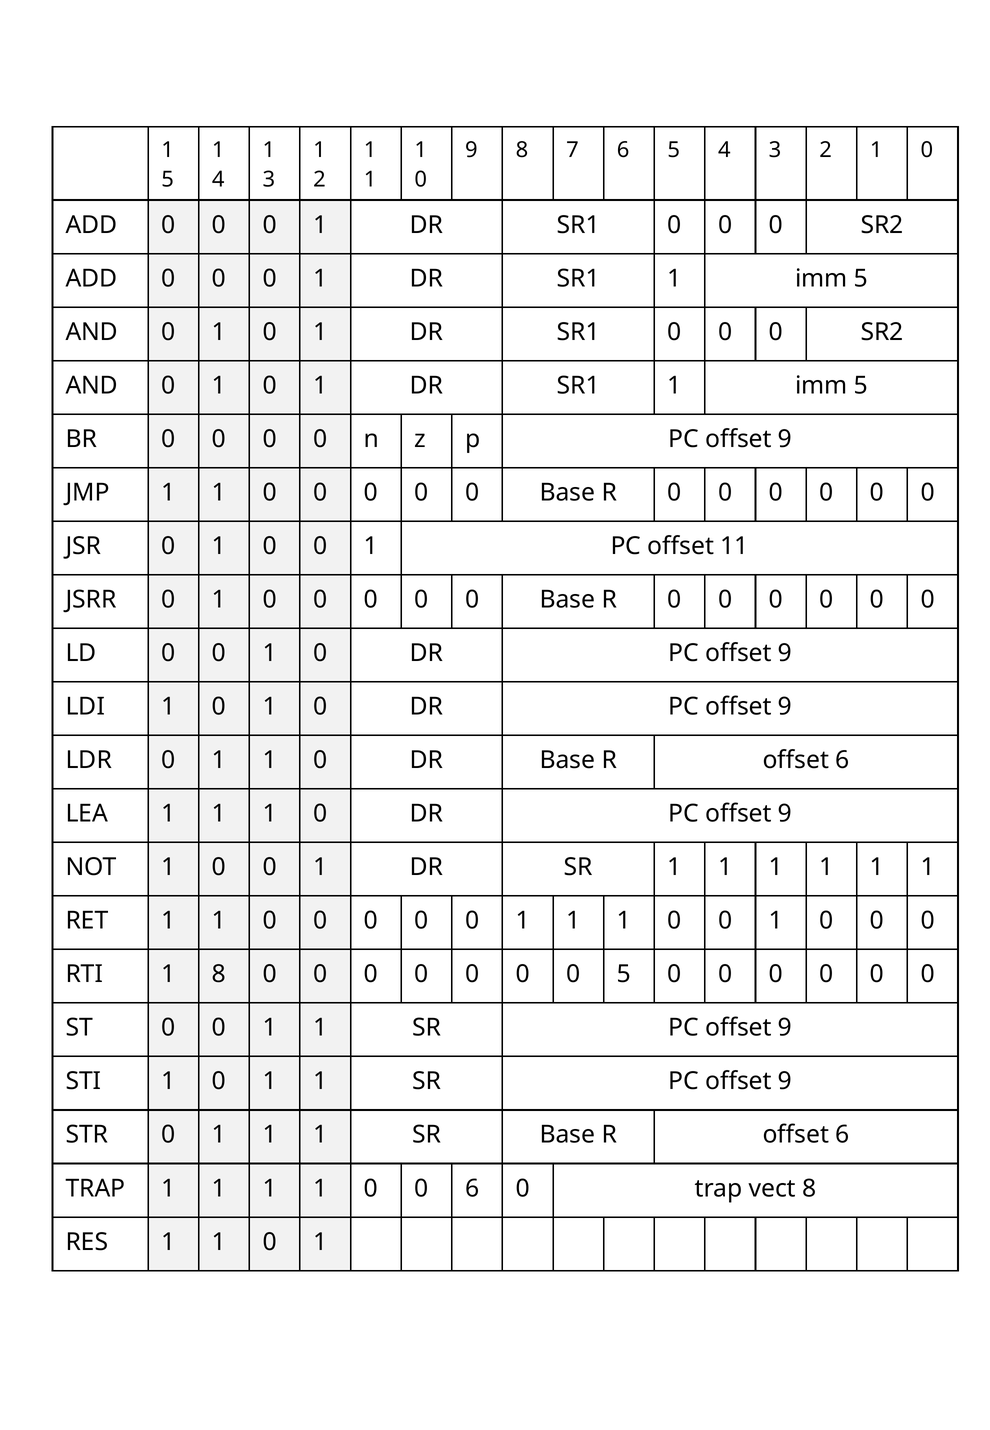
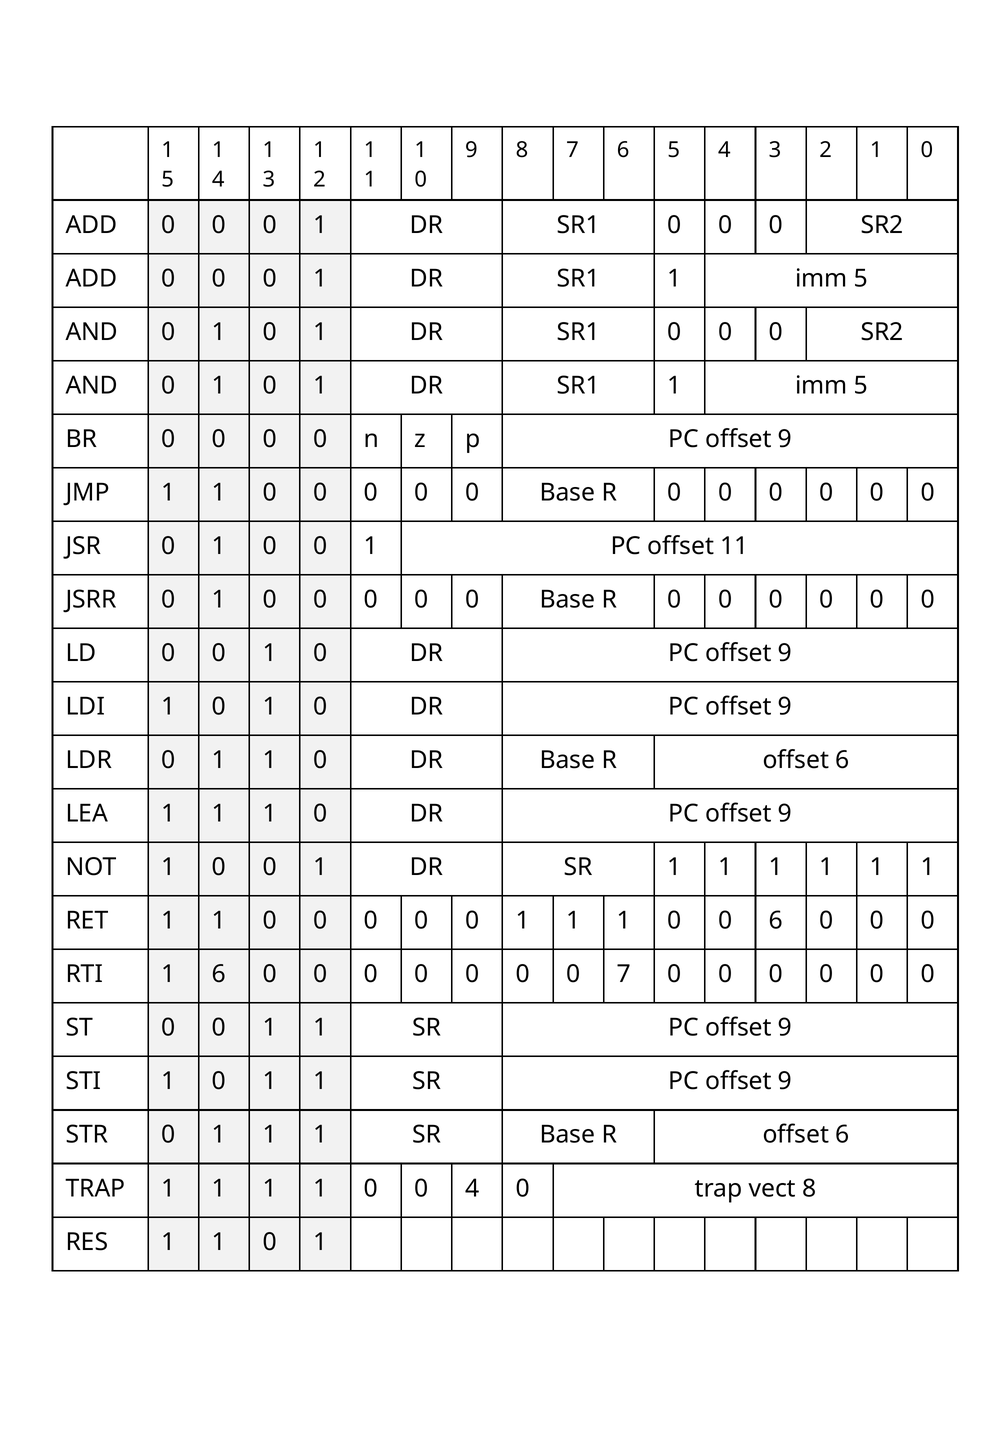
1: 1 -> 6 (776, 921)
1 8: 8 -> 6 (219, 974)
0 5: 5 -> 7 (624, 974)
0 6: 6 -> 4 (472, 1188)
